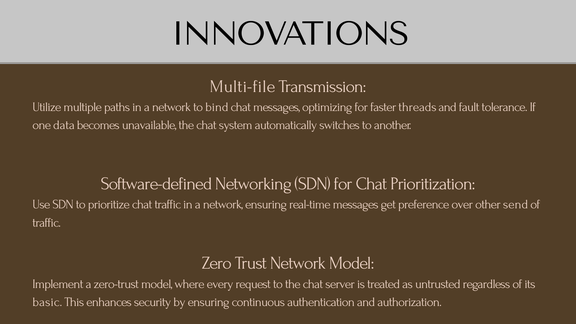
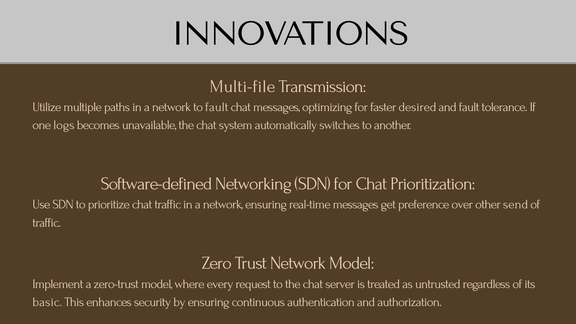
to bind: bind -> fault (217, 107)
threads: threads -> desired (417, 107)
data: data -> logs (64, 125)
